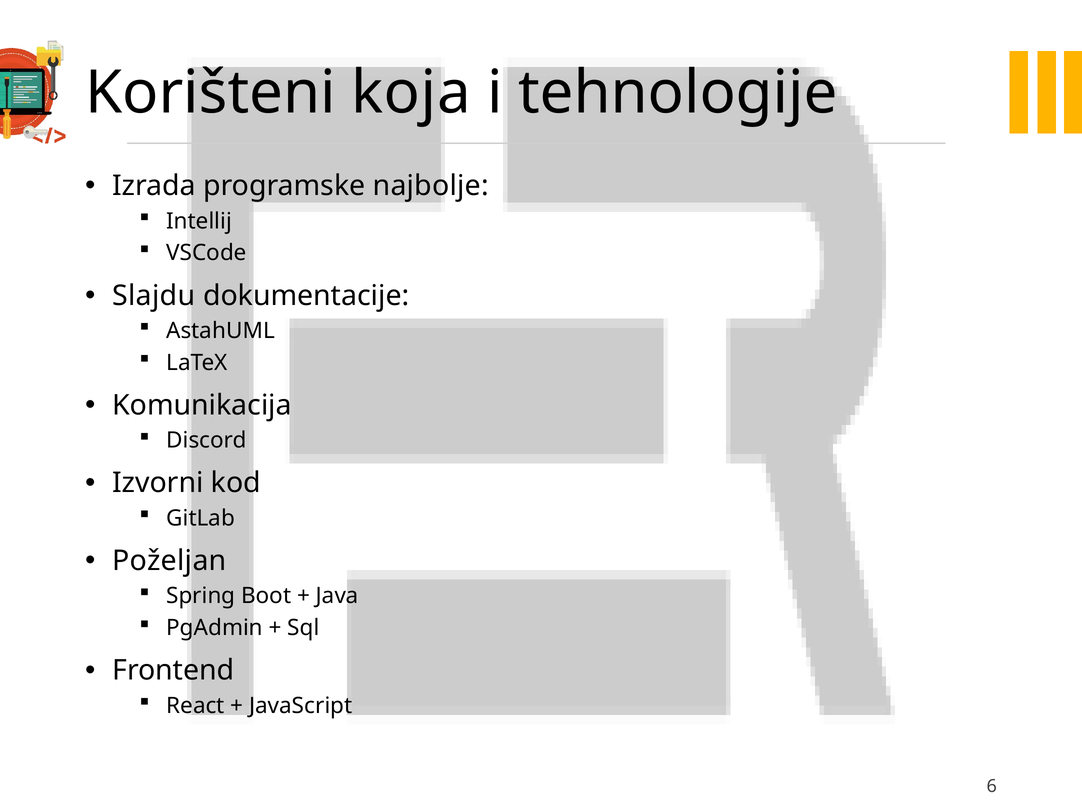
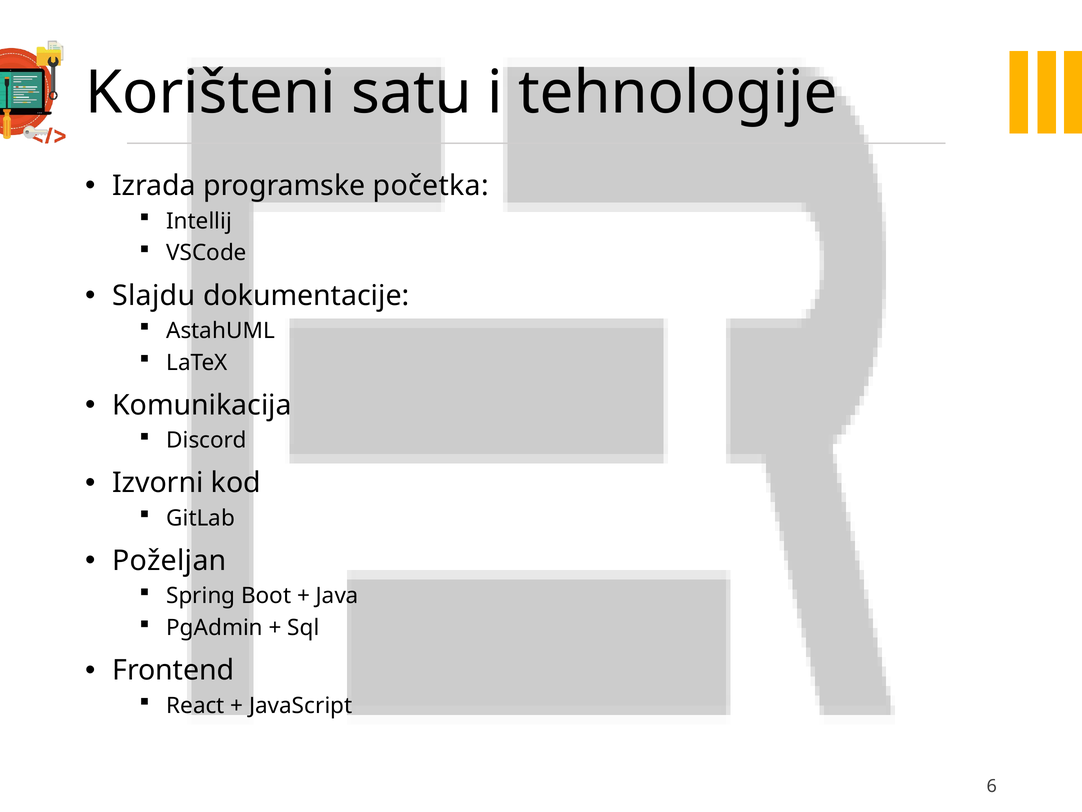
koja: koja -> satu (411, 93)
najbolje: najbolje -> početka (431, 186)
